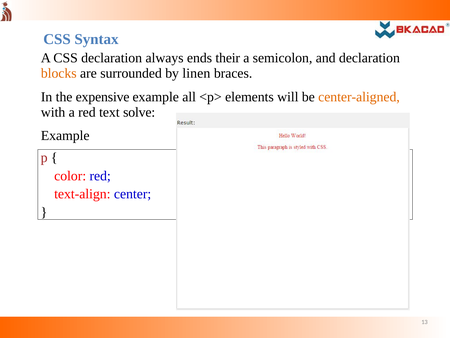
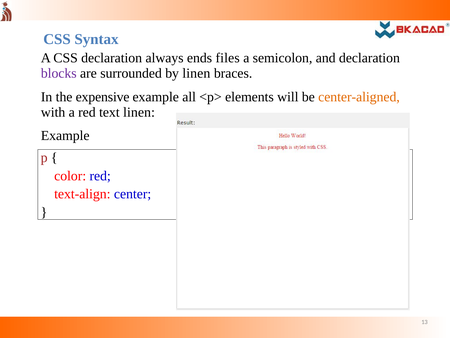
their: their -> files (228, 58)
blocks colour: orange -> purple (59, 73)
text solve: solve -> linen (139, 112)
